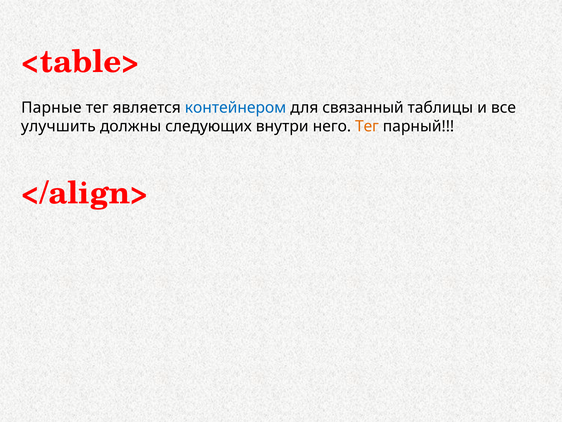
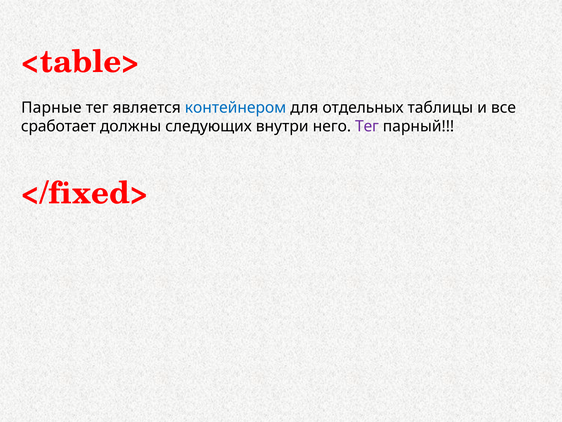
связанный: связанный -> отдельных (363, 108)
улучшить: улучшить -> сработает (59, 126)
Тег colour: orange -> purple (367, 126)
</align>: </align> -> </fixed> (85, 193)
